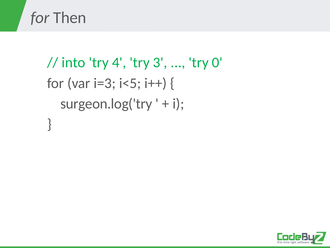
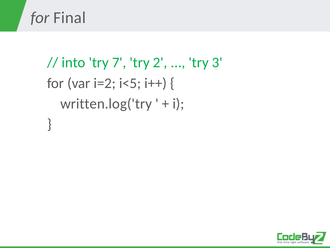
Then: Then -> Final (70, 18)
4: 4 -> 7 (119, 62)
3: 3 -> 2 (160, 62)
0: 0 -> 3 (217, 62)
i=3: i=3 -> i=2 (105, 83)
surgeon.log('try: surgeon.log('try -> written.log('try (106, 104)
